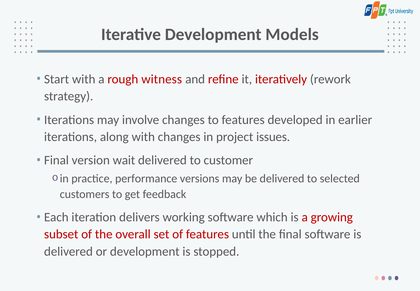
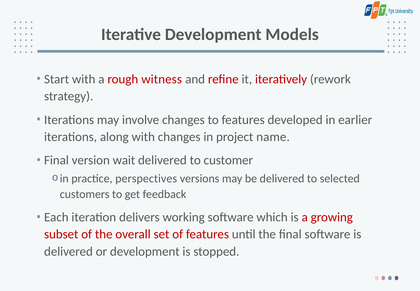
issues: issues -> name (273, 137)
performance: performance -> perspectives (146, 179)
